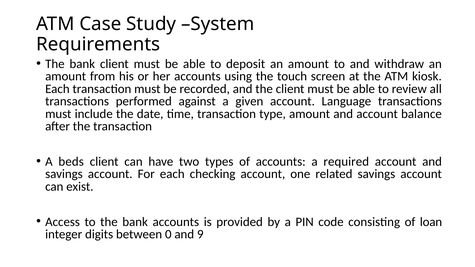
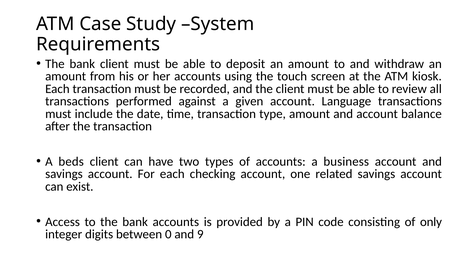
required: required -> business (346, 162)
loan: loan -> only (431, 222)
